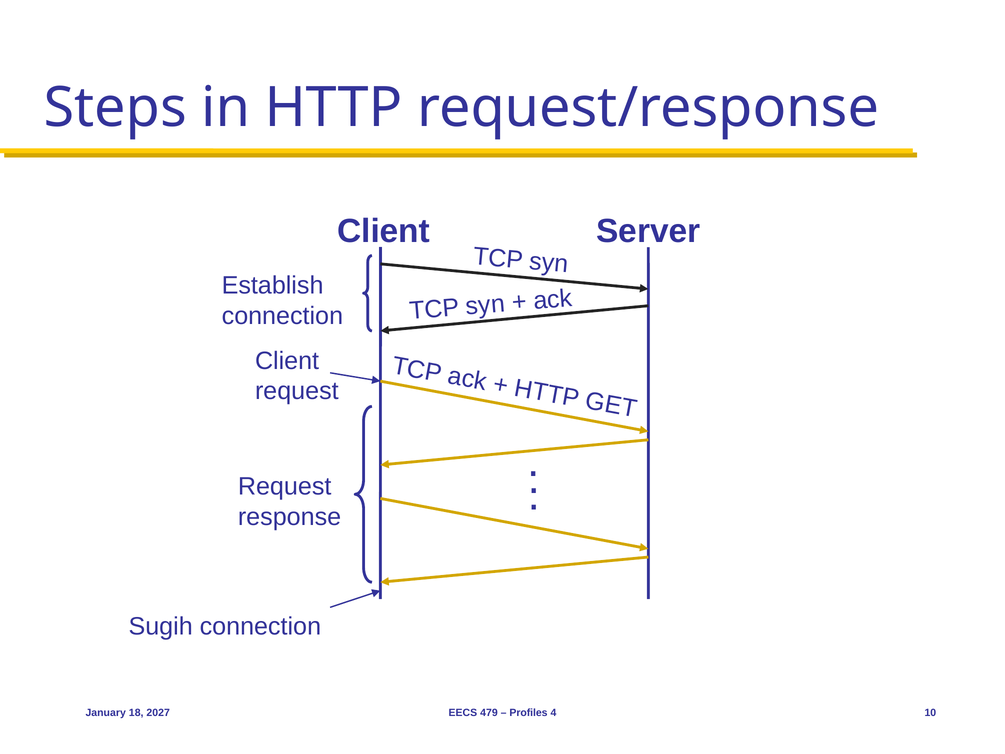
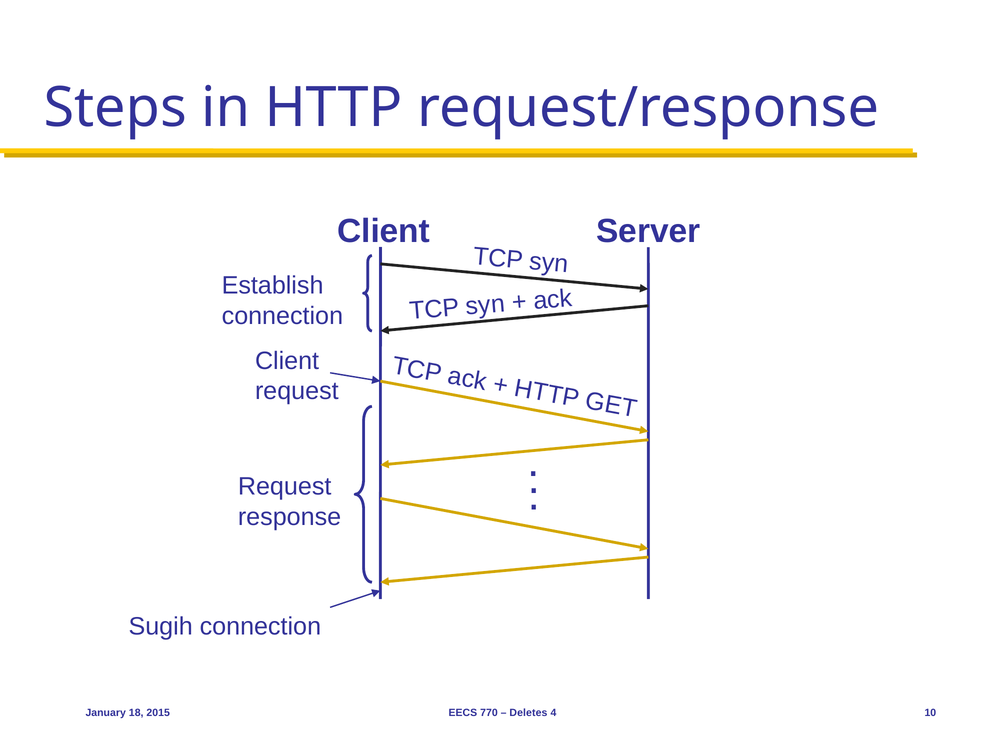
2027: 2027 -> 2015 (158, 713)
479: 479 -> 770 (489, 713)
Profiles: Profiles -> Deletes (528, 713)
